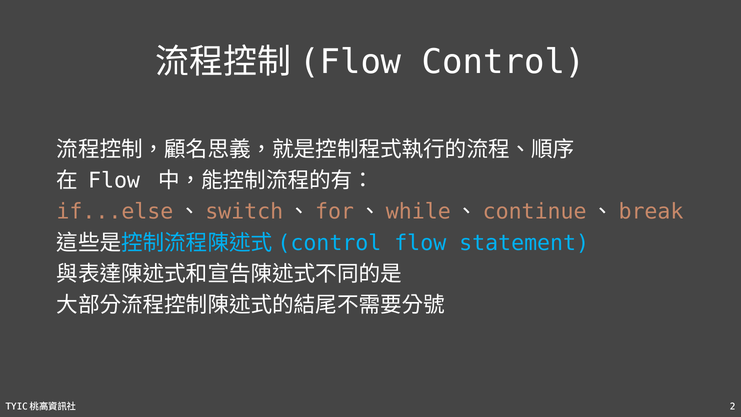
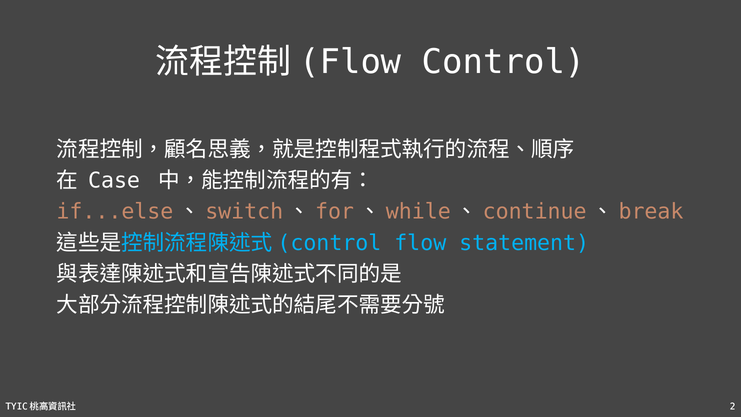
Flow: Flow -> Case (114, 181)
